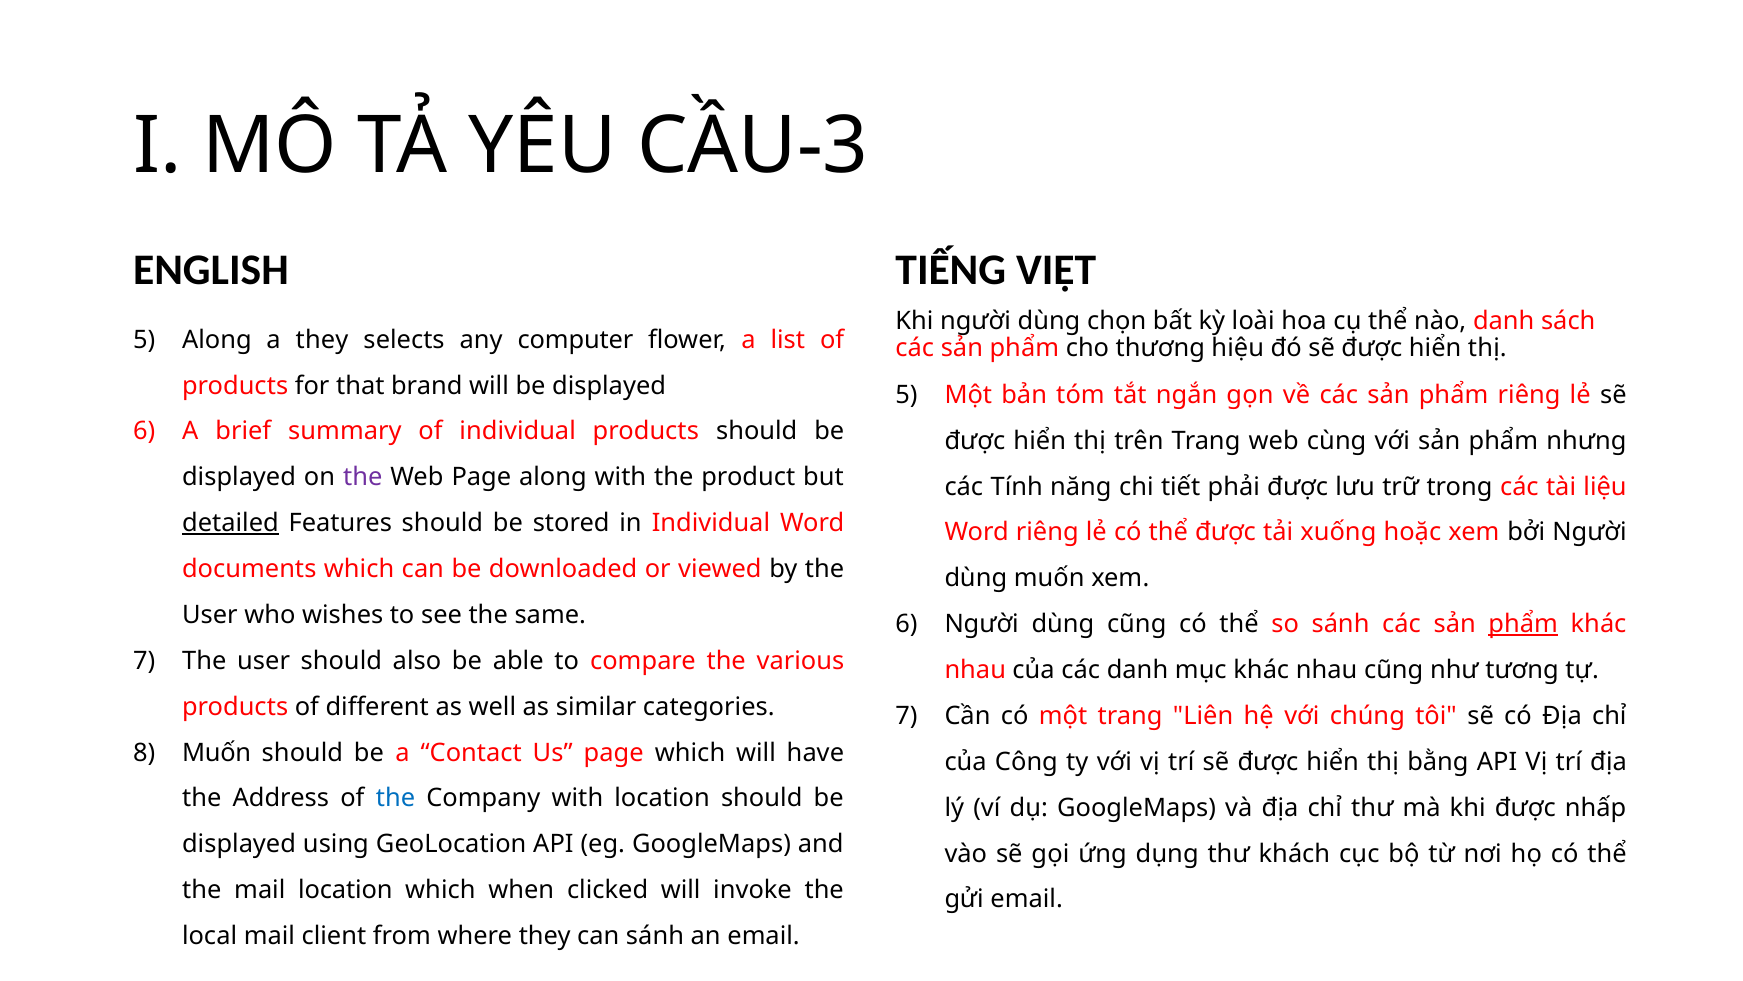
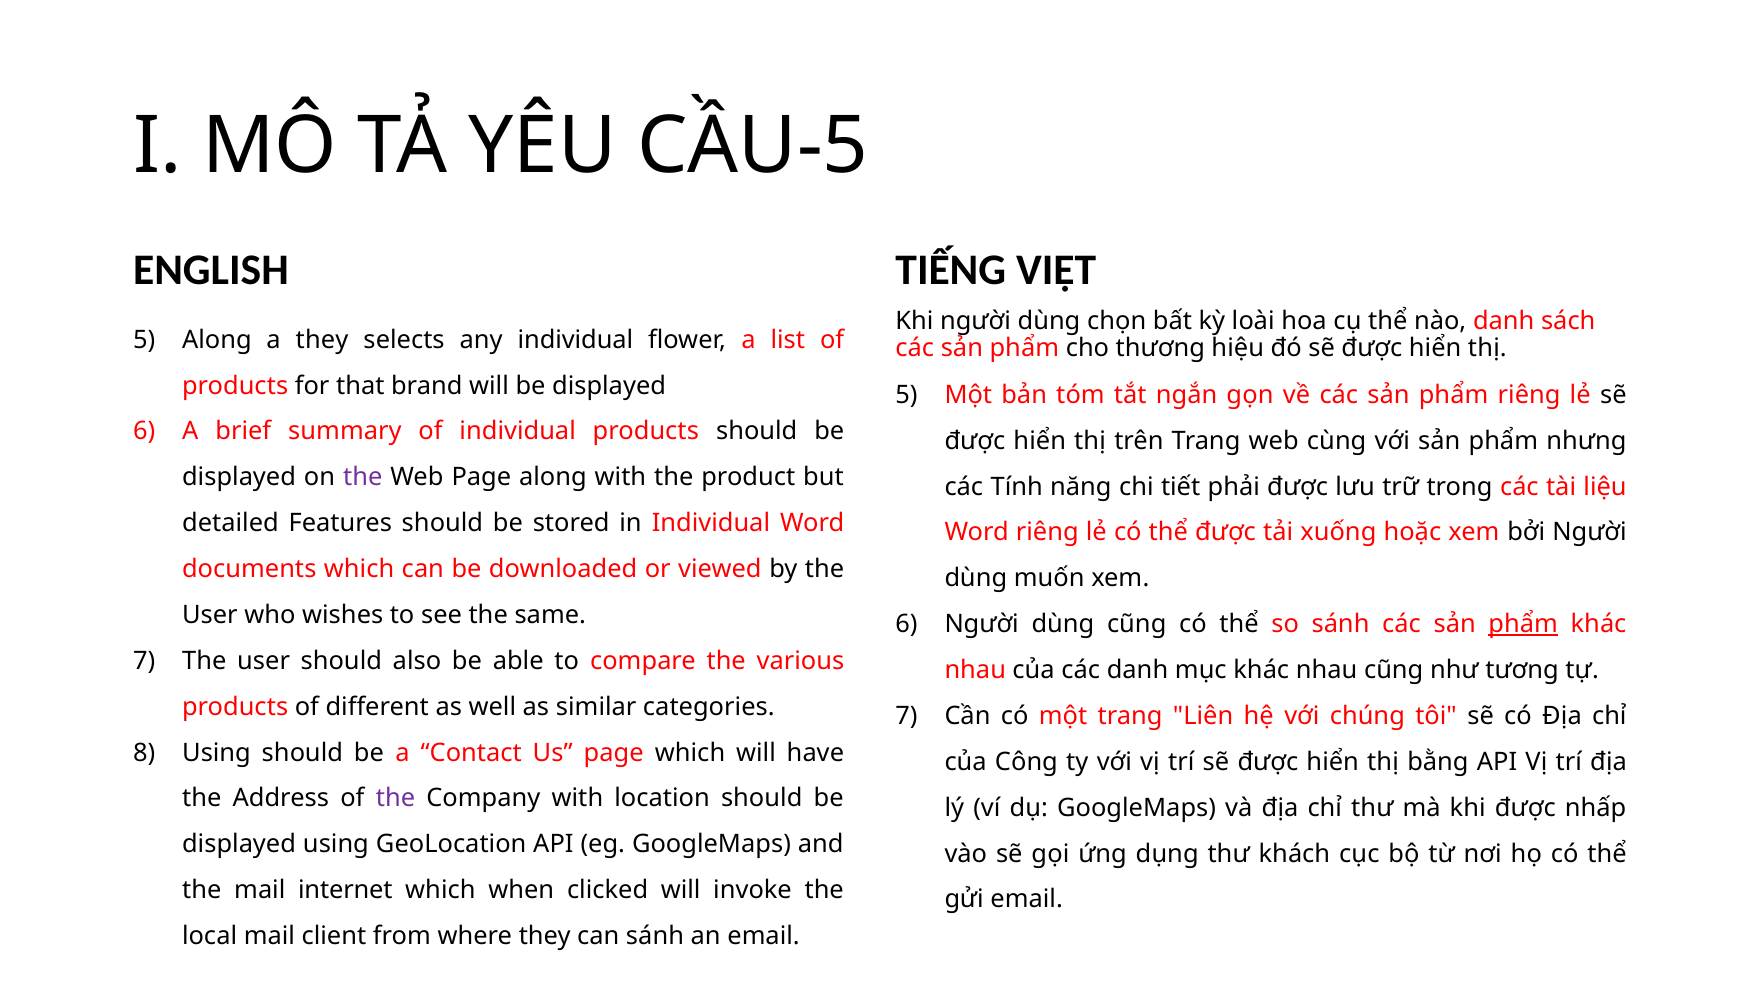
CẦU-3: CẦU-3 -> CẦU-5 (753, 146)
any computer: computer -> individual (575, 340)
detailed underline: present -> none (230, 523)
Muốn: Muốn -> Using (216, 752)
the colour: blue -> purple (395, 798)
mail location: location -> internet (345, 890)
